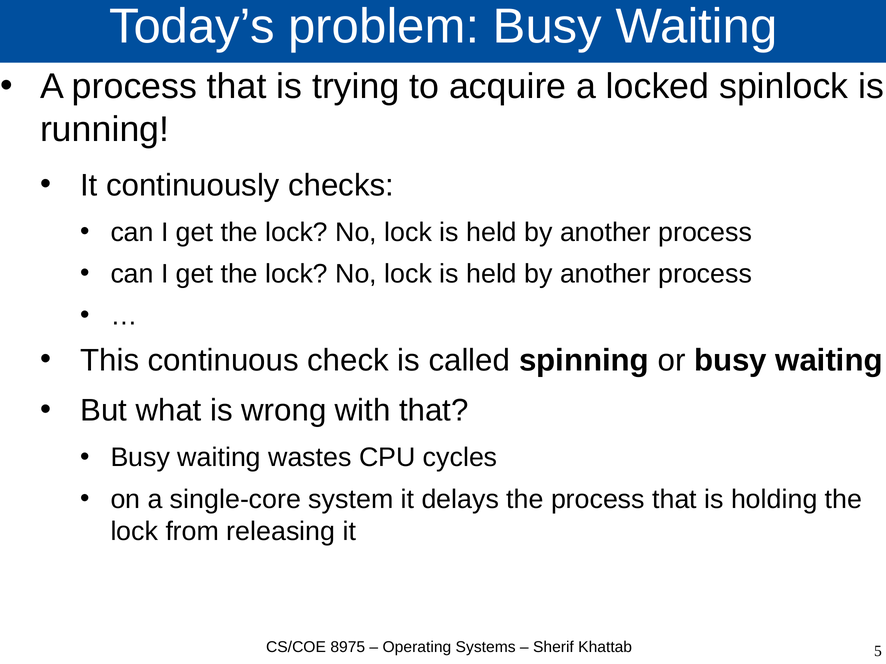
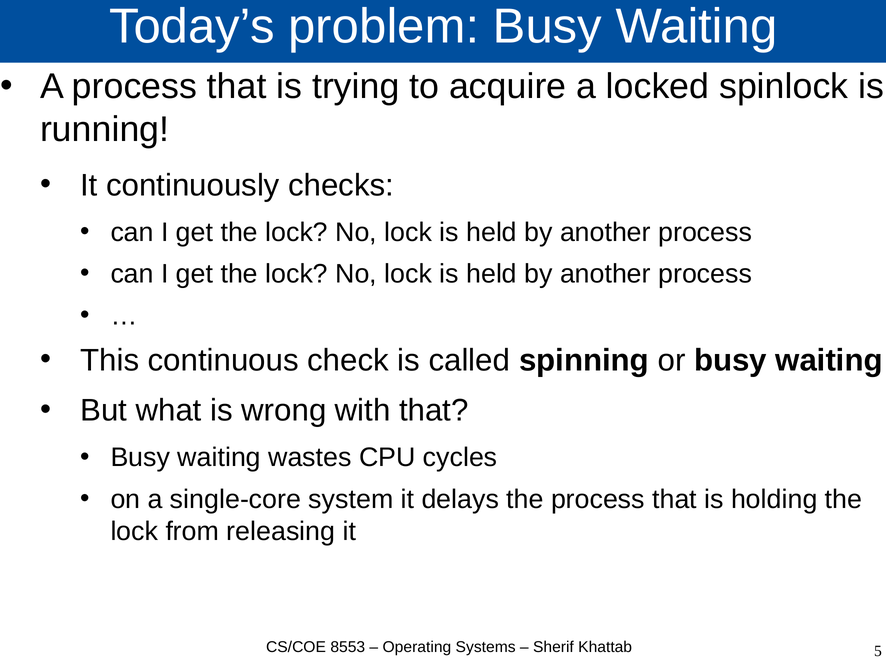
8975: 8975 -> 8553 (348, 647)
